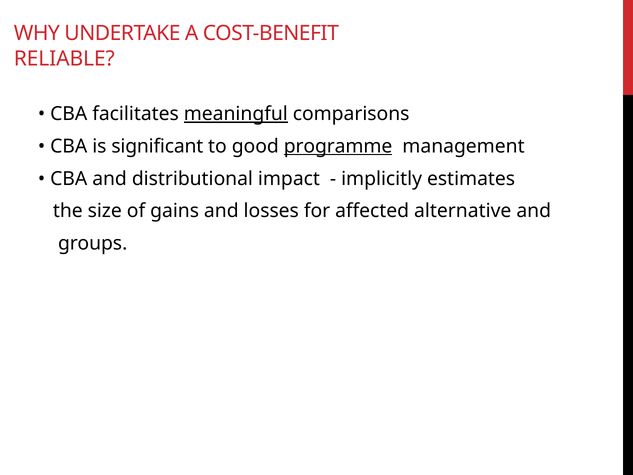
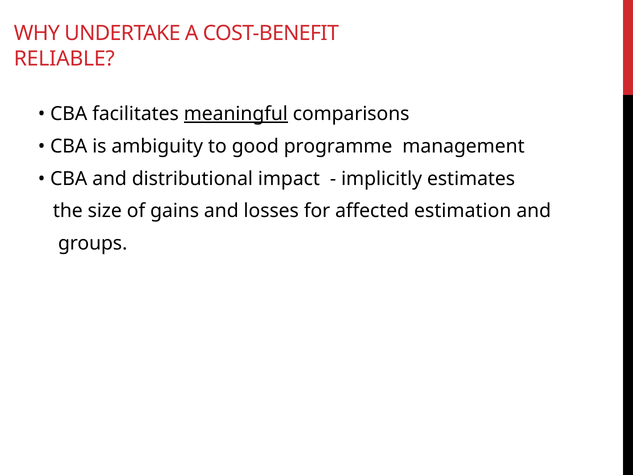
significant: significant -> ambiguity (157, 146)
programme underline: present -> none (338, 146)
alternative: alternative -> estimation (463, 211)
